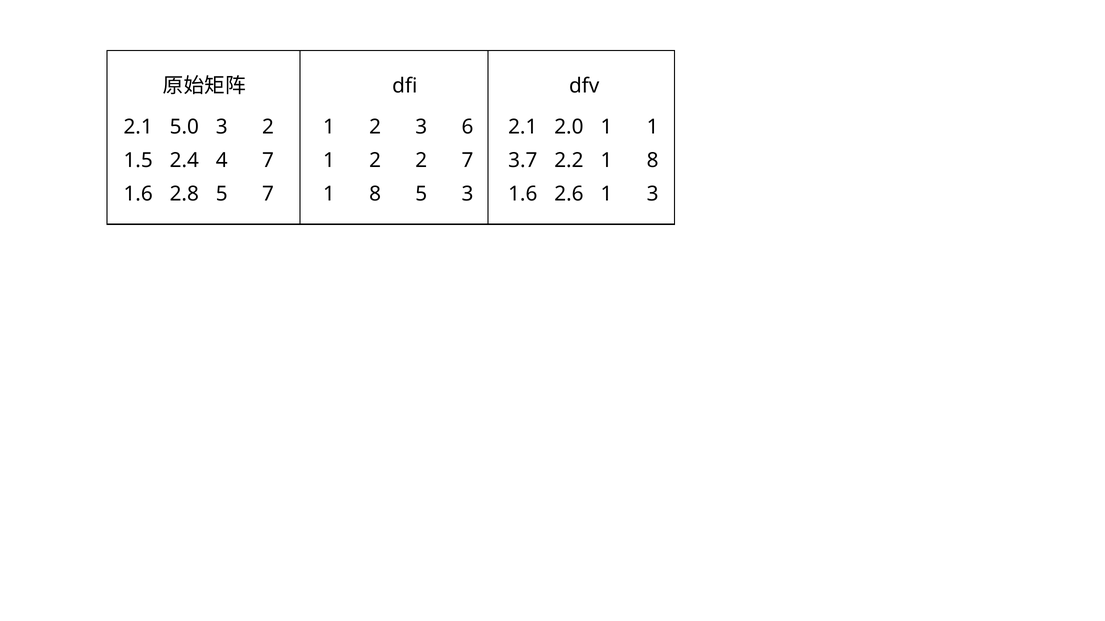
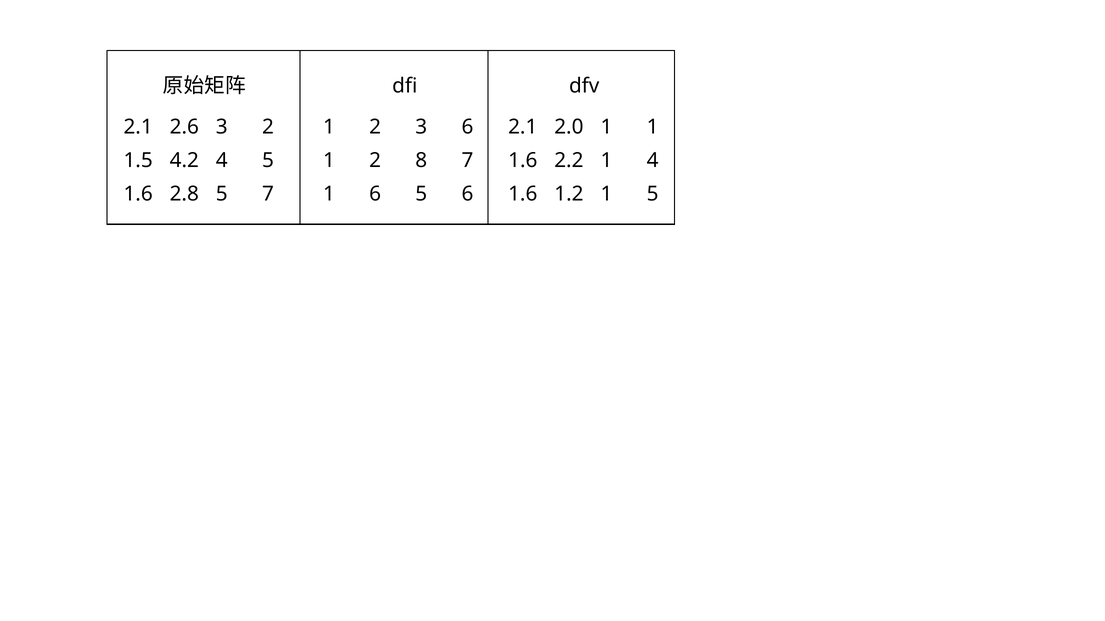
5.0: 5.0 -> 2.6 (184, 127)
2.4: 2.4 -> 4.2 (184, 161)
4 7: 7 -> 5 (268, 161)
2 2: 2 -> 8 (421, 161)
3.7: 3.7 -> 1.6 (523, 161)
2.2 1 8: 8 -> 4 (653, 161)
8: 8 -> 6 (375, 194)
5 3: 3 -> 6 (467, 194)
2.6: 2.6 -> 1.2 (569, 194)
1 3: 3 -> 5 (653, 194)
